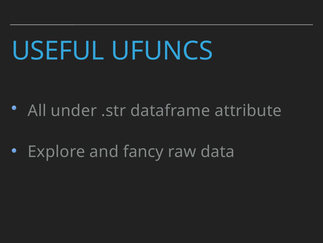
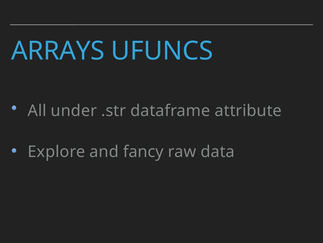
USEFUL: USEFUL -> ARRAYS (58, 51)
